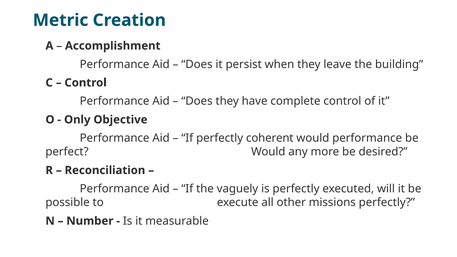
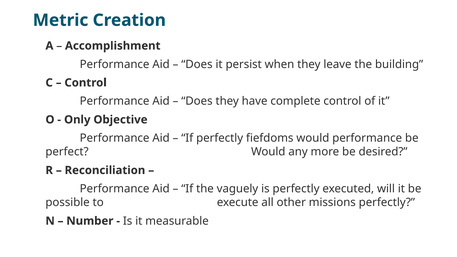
coherent: coherent -> fiefdoms (270, 138)
